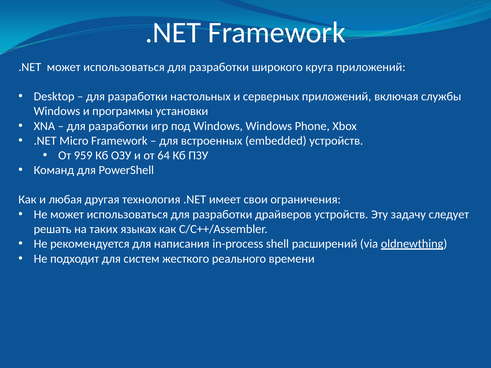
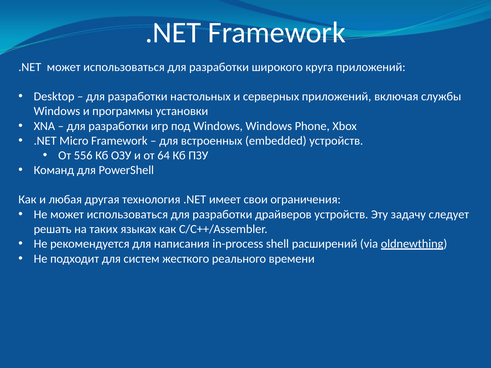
959: 959 -> 556 (83, 156)
